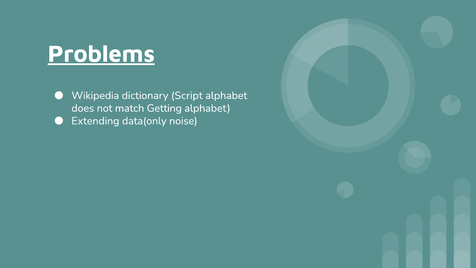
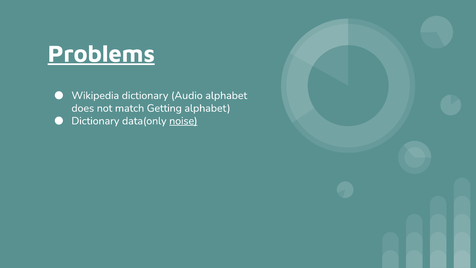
Script: Script -> Audio (187, 95)
Extending: Extending -> Dictionary (95, 121)
noise underline: none -> present (183, 121)
